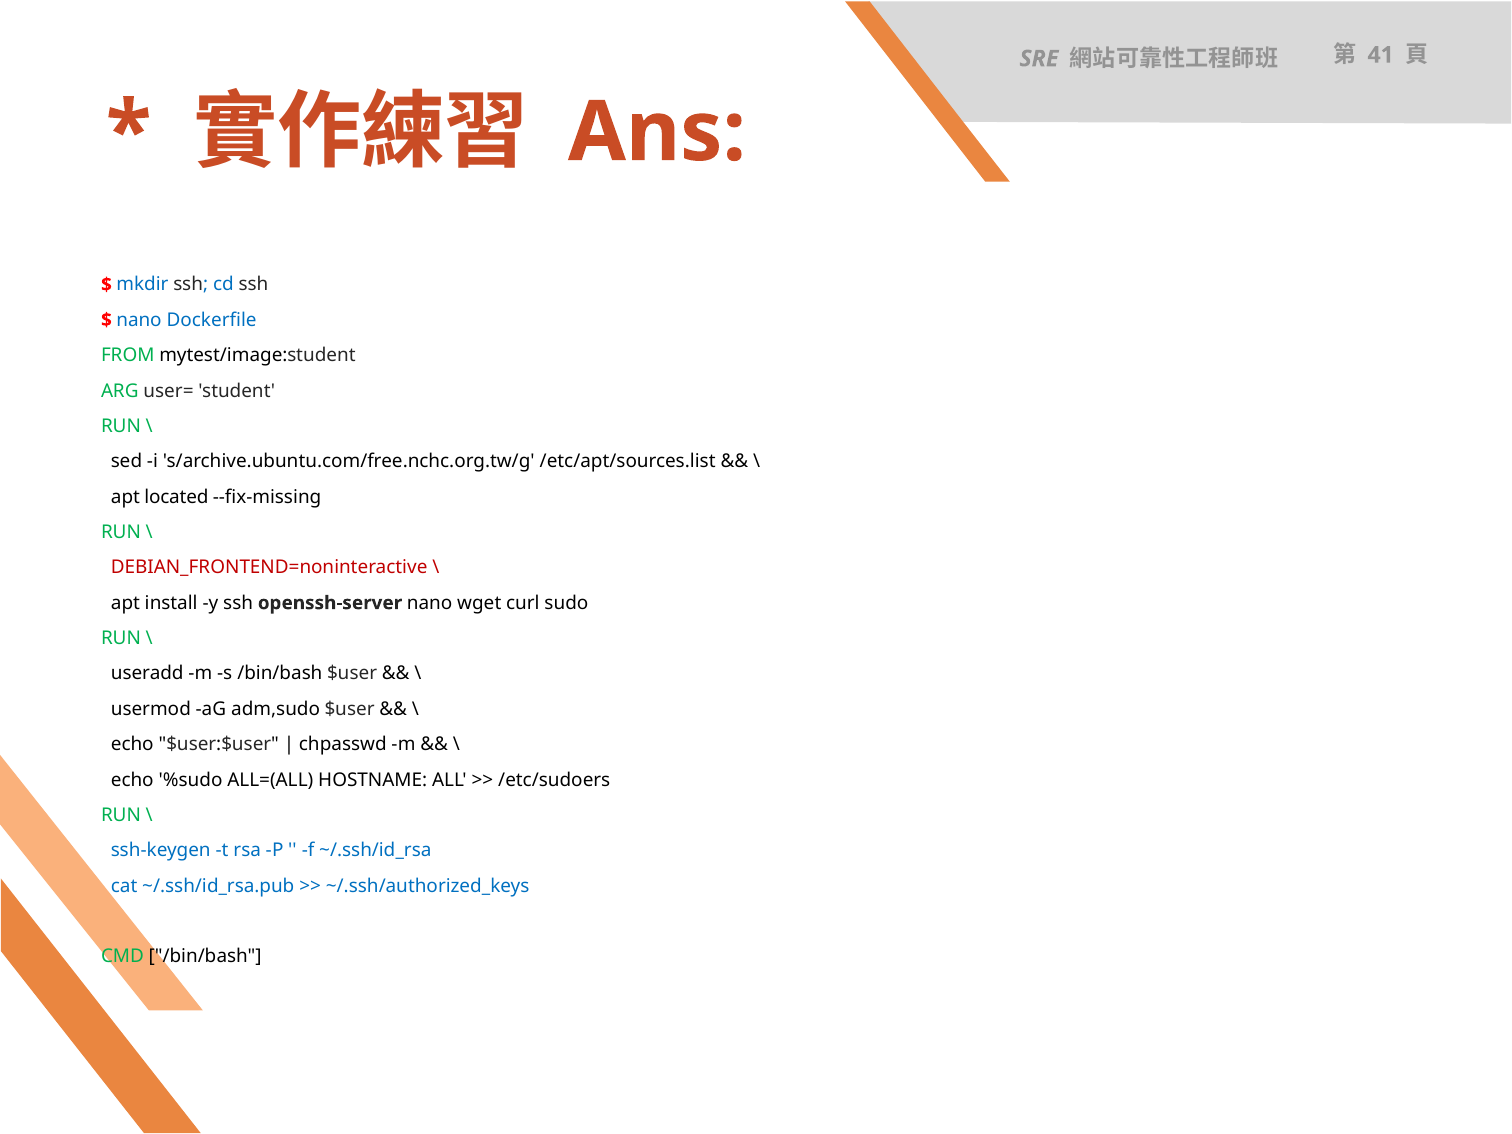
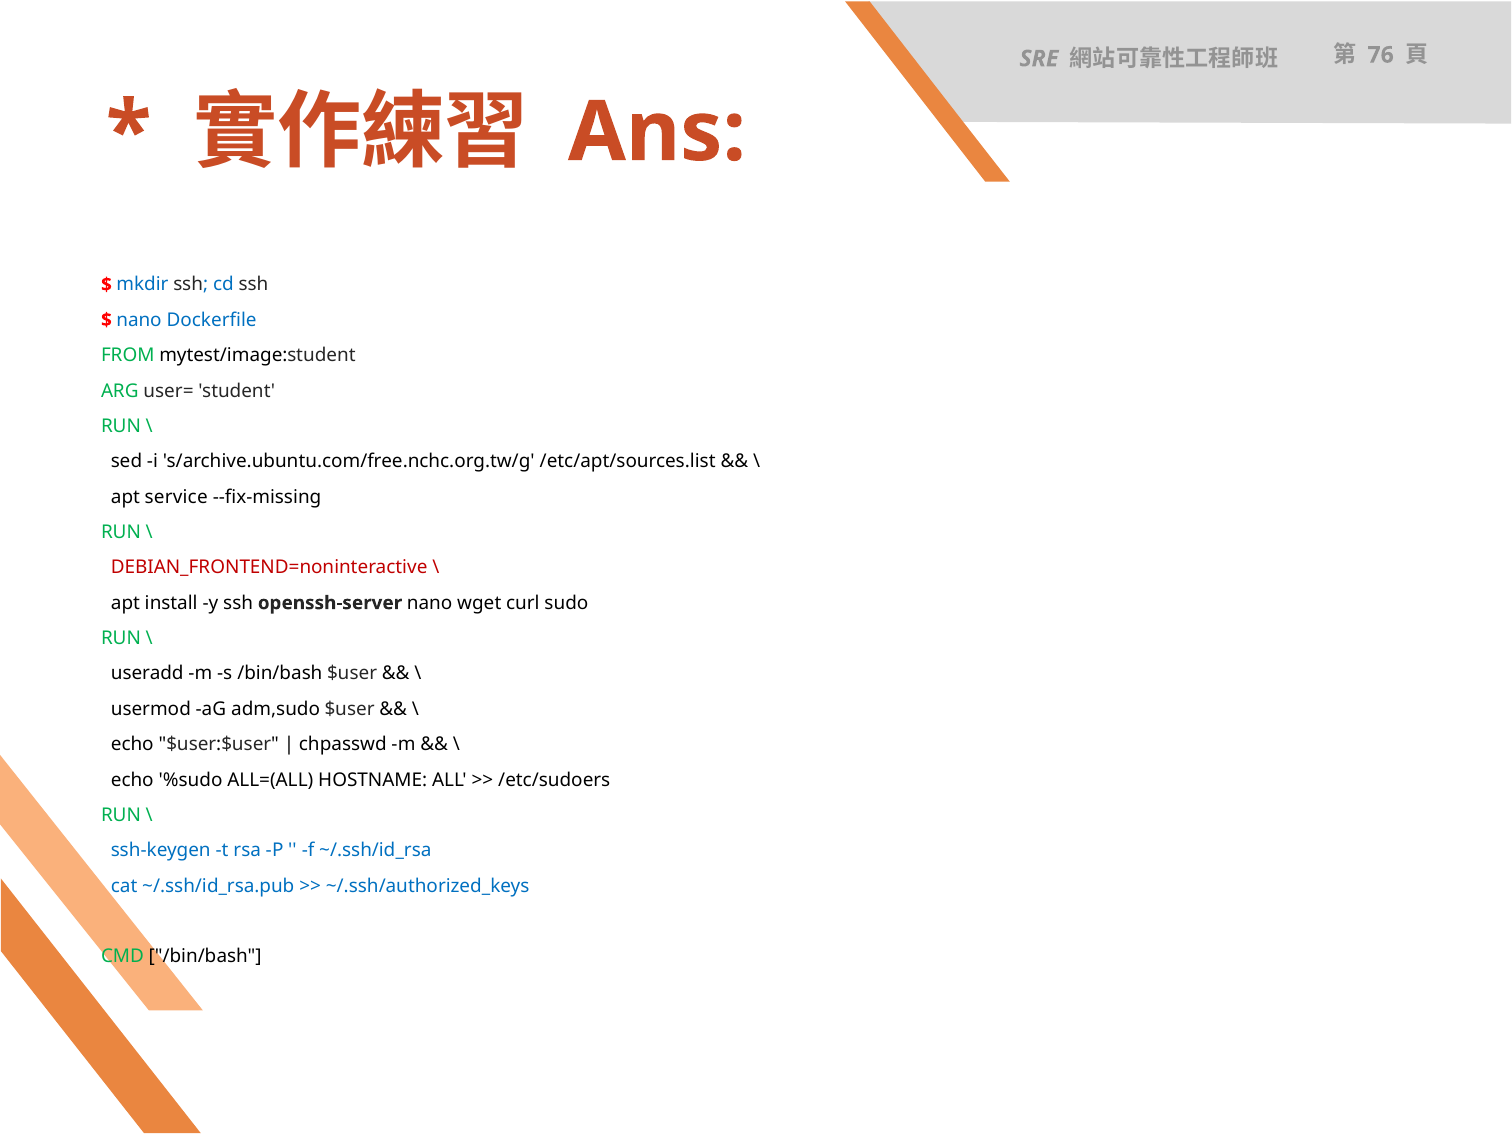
41: 41 -> 76 (1381, 55)
located: located -> service (176, 497)
